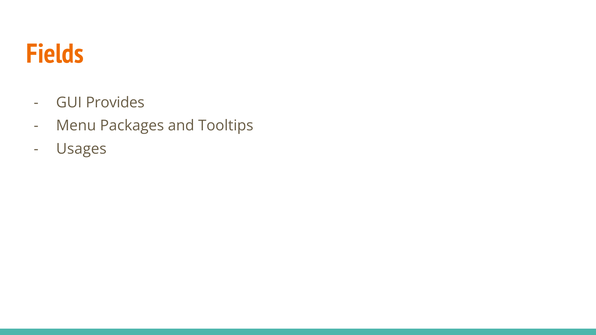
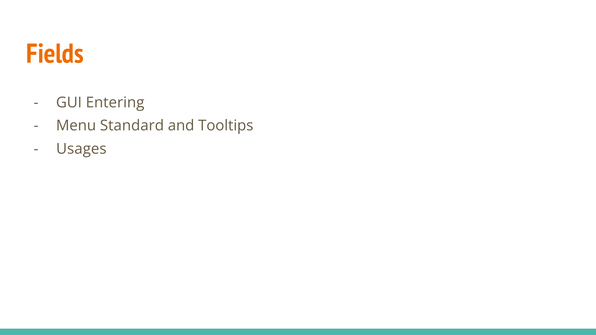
Provides: Provides -> Entering (115, 103)
Packages: Packages -> Standard (132, 126)
